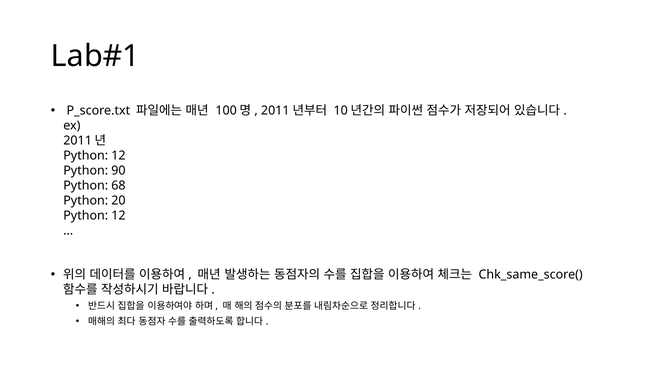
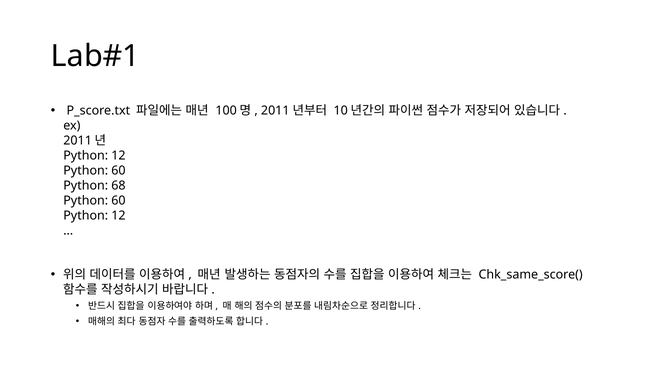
90: 90 -> 60 (118, 171)
20: 20 -> 60 (118, 201)
